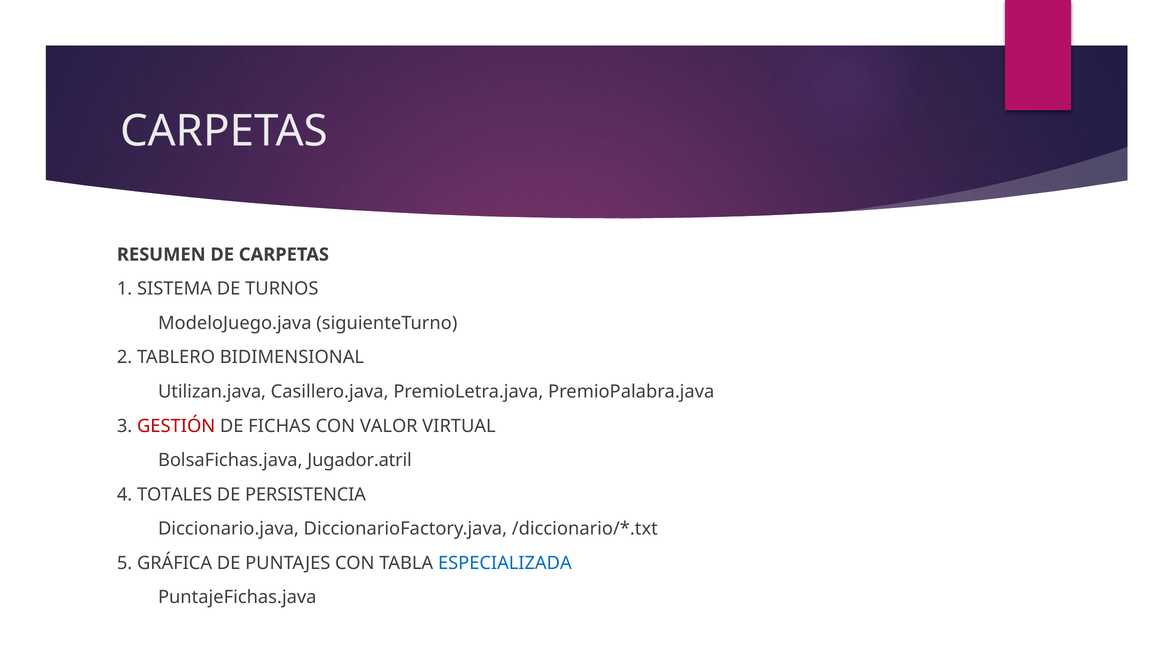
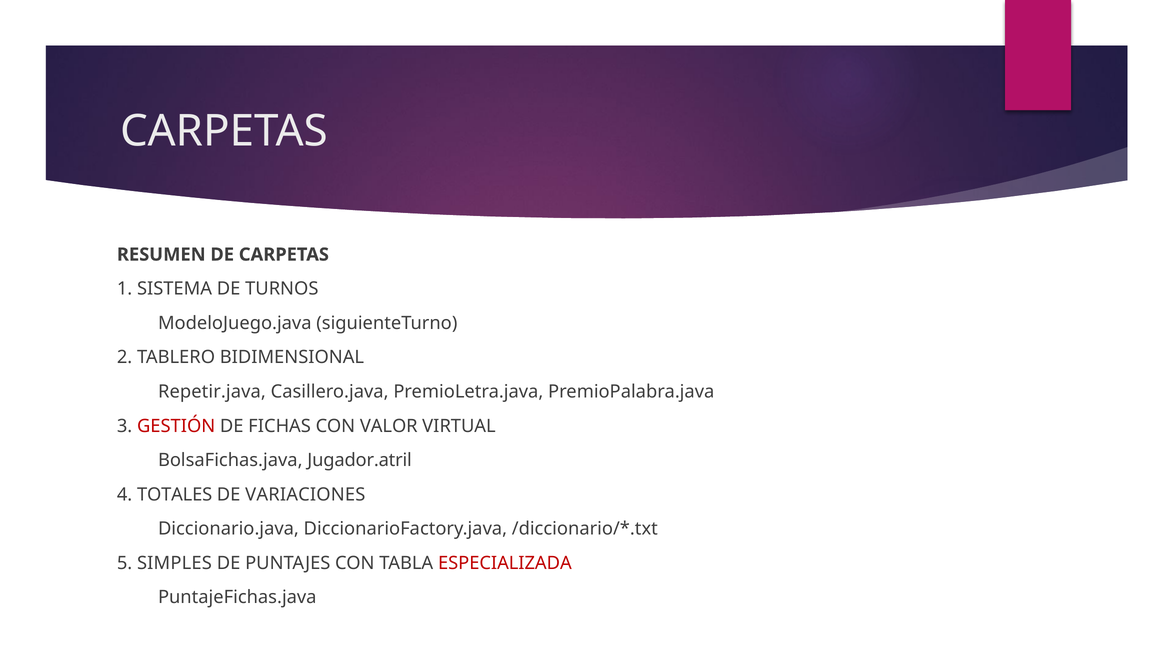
Utilizan.java: Utilizan.java -> Repetir.java (212, 391)
PERSISTENCIA: PERSISTENCIA -> VARIACIONES (305, 494)
GRÁFICA: GRÁFICA -> SIMPLES (174, 563)
ESPECIALIZADA colour: blue -> red (505, 563)
